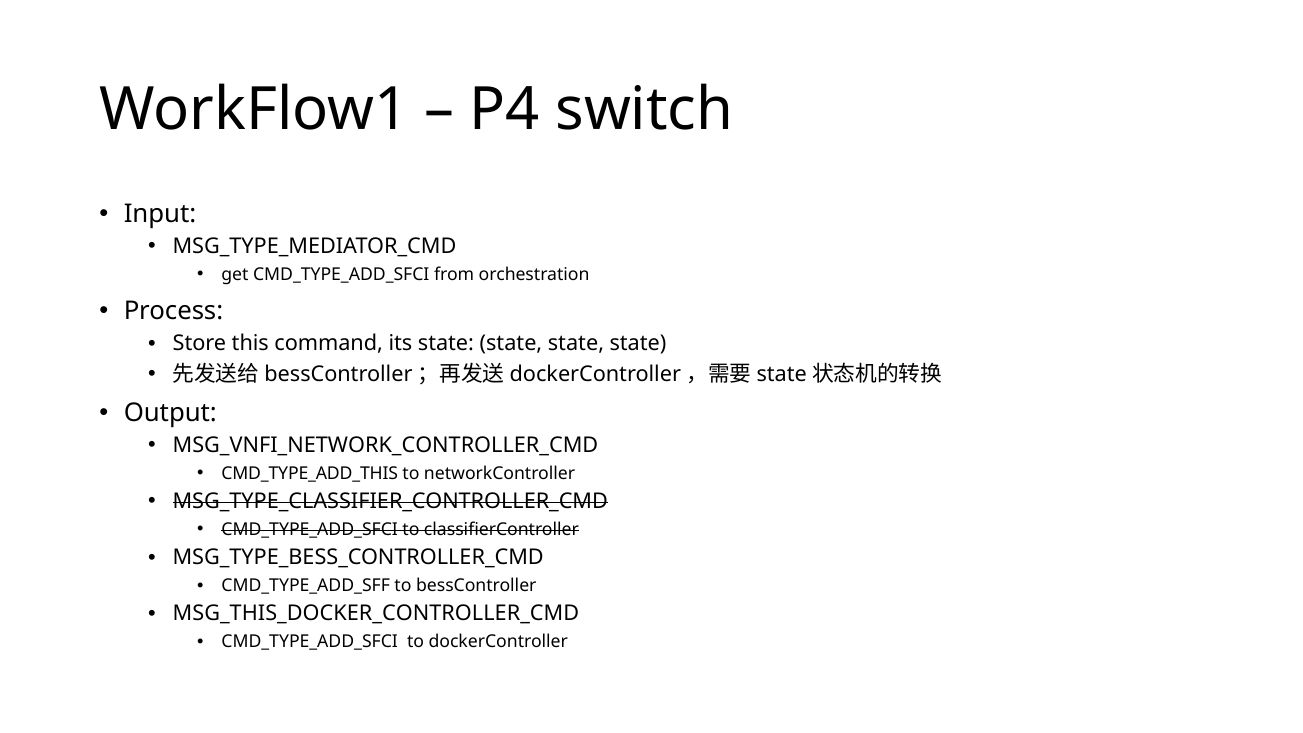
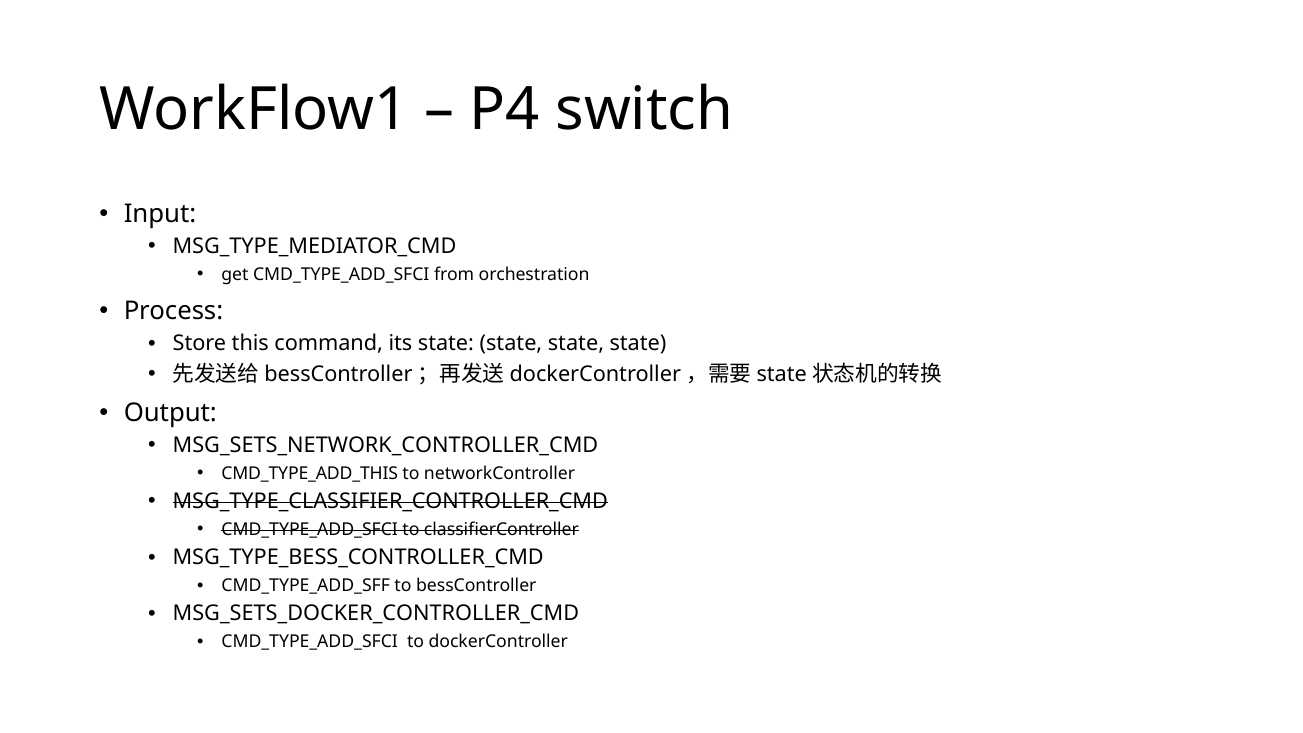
MSG_VNFI_NETWORK_CONTROLLER_CMD: MSG_VNFI_NETWORK_CONTROLLER_CMD -> MSG_SETS_NETWORK_CONTROLLER_CMD (385, 446)
MSG_THIS_DOCKER_CONTROLLER_CMD: MSG_THIS_DOCKER_CONTROLLER_CMD -> MSG_SETS_DOCKER_CONTROLLER_CMD (376, 614)
